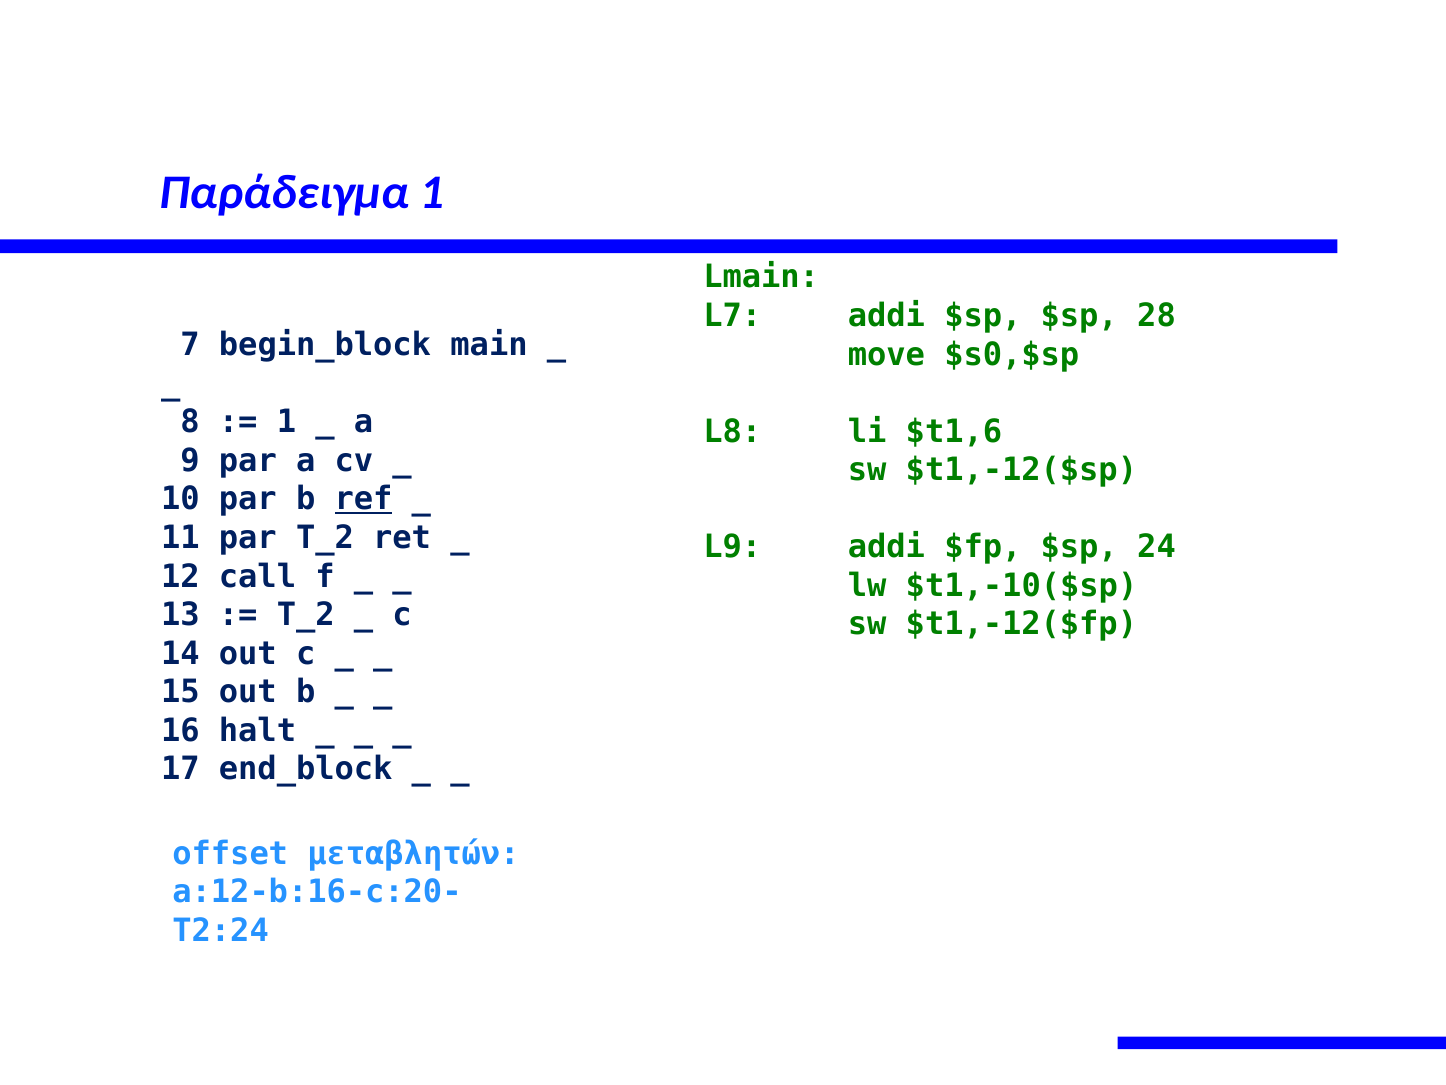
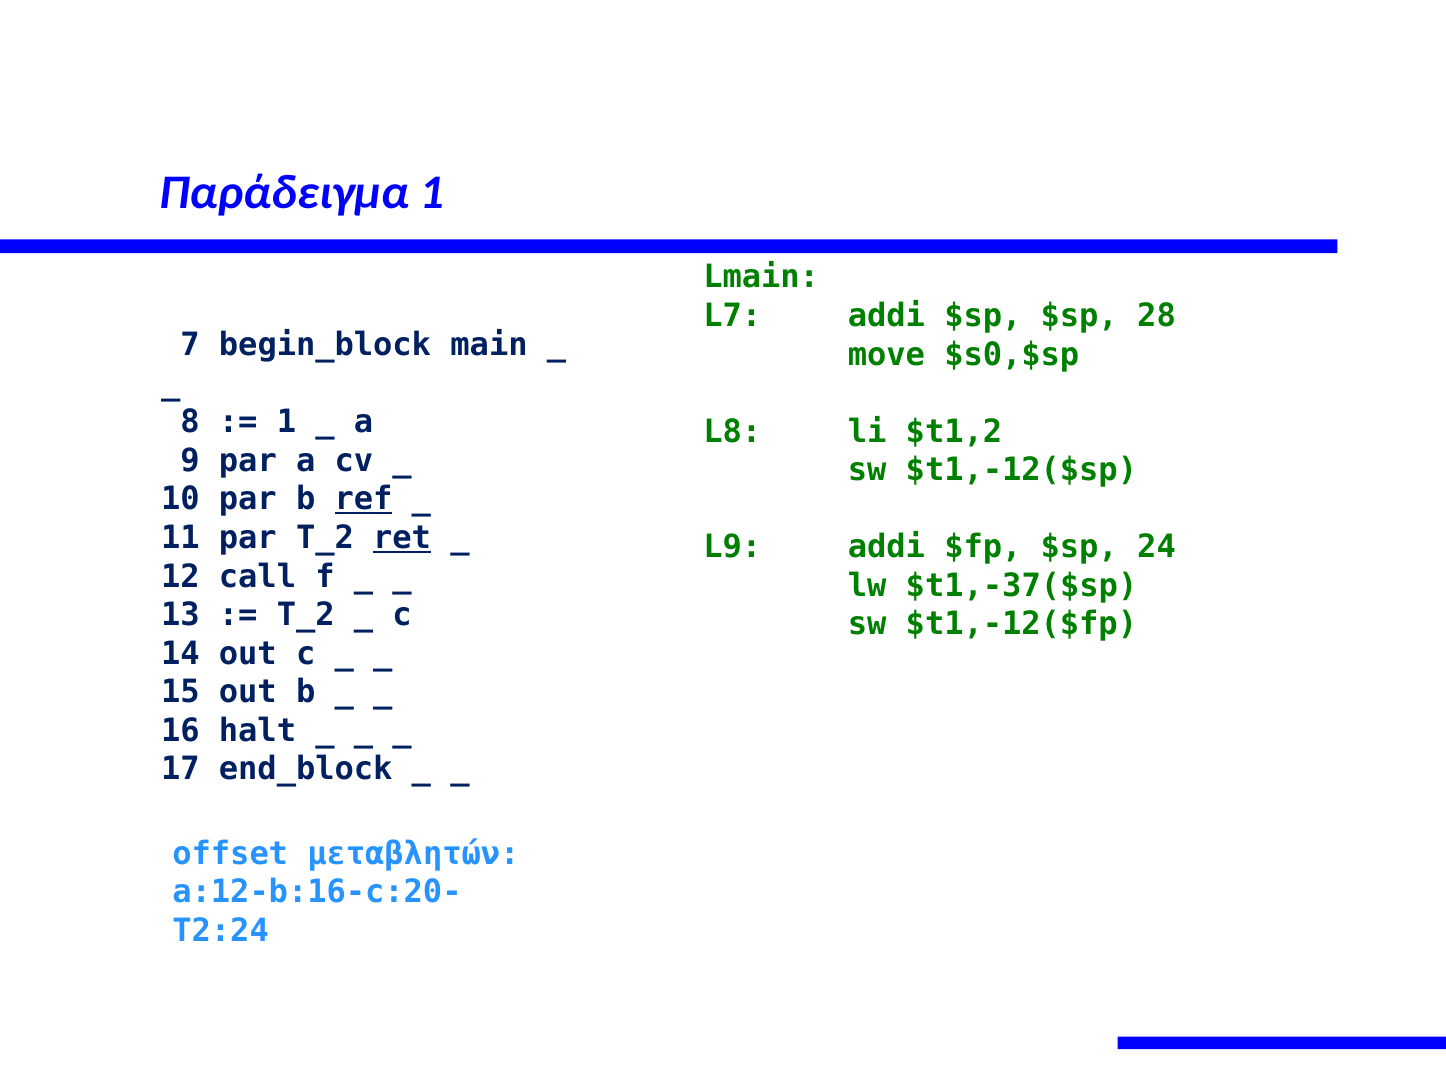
$t1,6: $t1,6 -> $t1,2 (954, 431)
ret underline: none -> present (402, 538)
$t1,-10($sp: $t1,-10($sp -> $t1,-37($sp (1022, 586)
